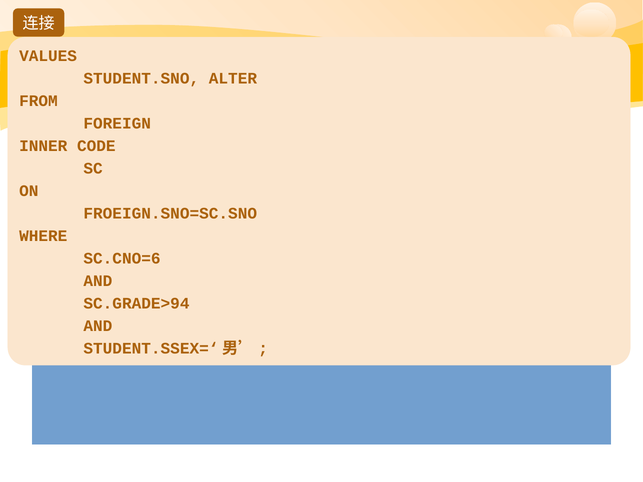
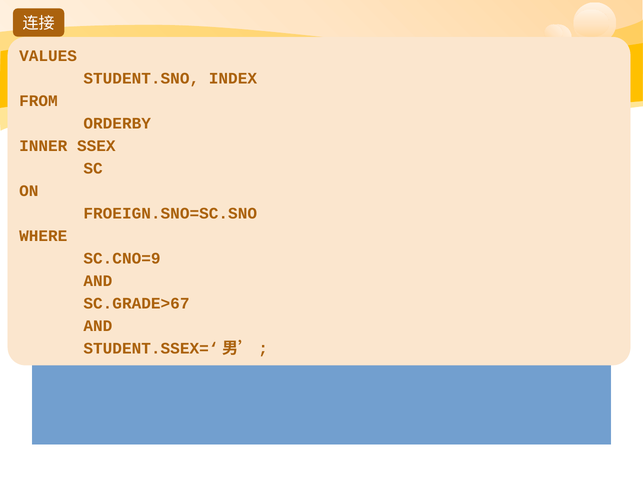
ALTER: ALTER -> INDEX (233, 79)
FOREIGN: FOREIGN -> ORDERBY (117, 124)
CODE: CODE -> SSEX (96, 146)
SC.CNO=6: SC.CNO=6 -> SC.CNO=9 (122, 259)
SC.GRADE>94: SC.GRADE>94 -> SC.GRADE>67 (136, 304)
